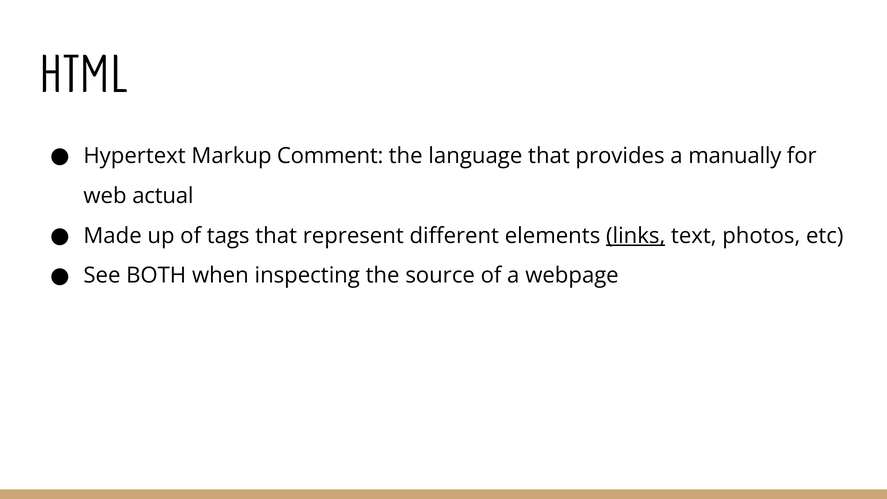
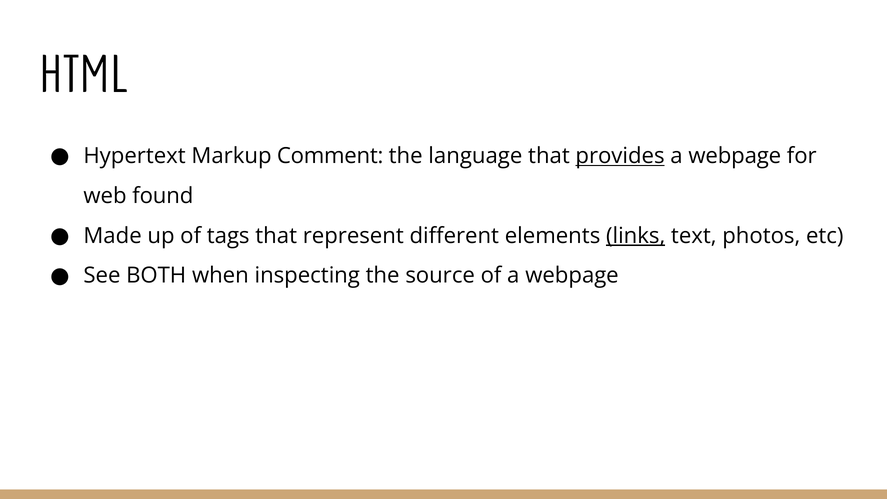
provides underline: none -> present (620, 156)
manually: manually -> webpage (735, 156)
actual: actual -> found (163, 196)
